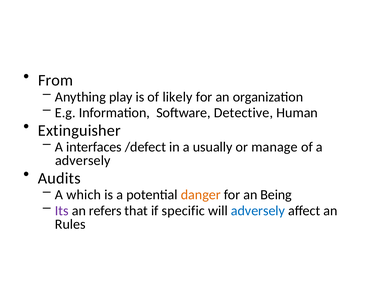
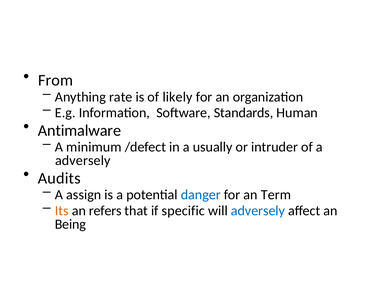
play: play -> rate (121, 97)
Detective: Detective -> Standards (244, 113)
Extinguisher: Extinguisher -> Antimalware (79, 130)
interfaces: interfaces -> minimum (94, 147)
manage: manage -> intruder (275, 147)
which: which -> assign (84, 195)
danger colour: orange -> blue (201, 195)
Being: Being -> Term (276, 195)
Its colour: purple -> orange (62, 211)
Rules: Rules -> Being (70, 224)
